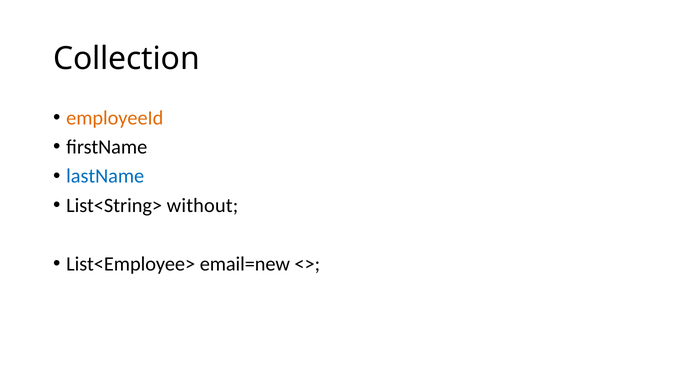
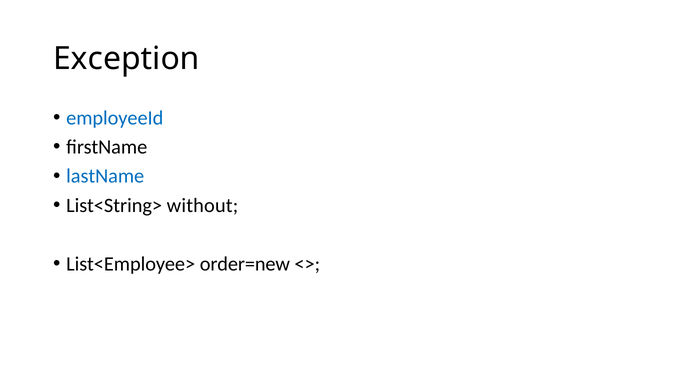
Collection: Collection -> Exception (126, 59)
employeeId colour: orange -> blue (115, 118)
email=new: email=new -> order=new (245, 264)
